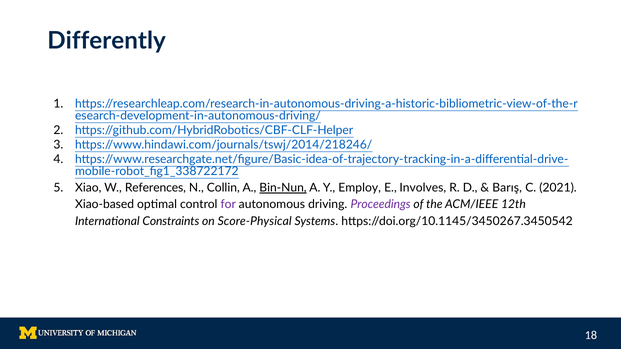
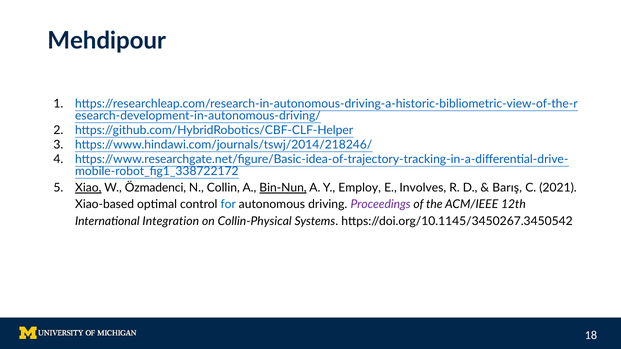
Differently: Differently -> Mehdipour (107, 41)
Xiao underline: none -> present (88, 188)
References: References -> Özmadenci (155, 188)
for colour: purple -> blue (228, 205)
Constraints: Constraints -> Integration (171, 221)
Score-Physical: Score-Physical -> Collin-Physical (255, 221)
